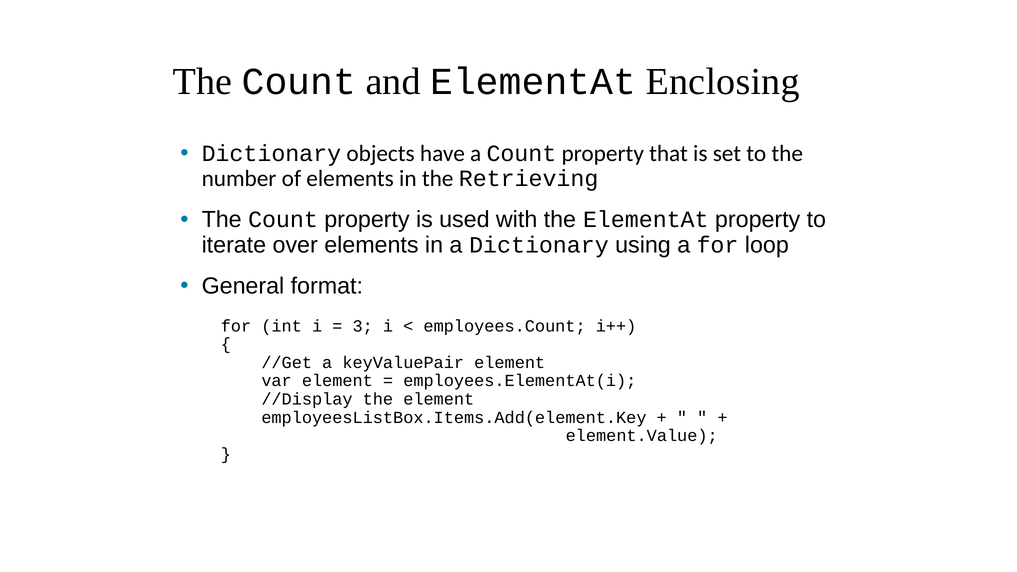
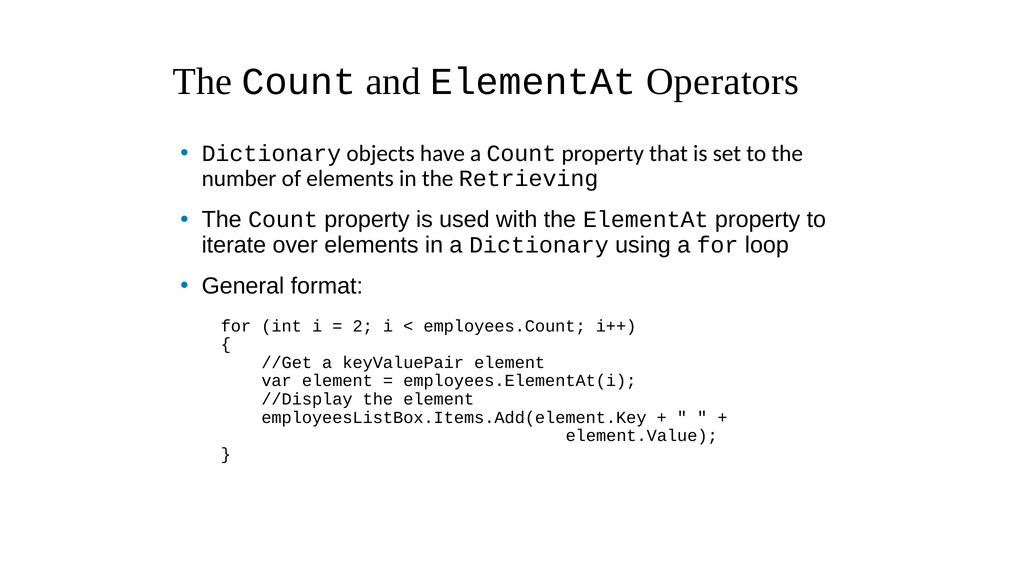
Enclosing: Enclosing -> Operators (723, 82)
3: 3 -> 2 (363, 326)
